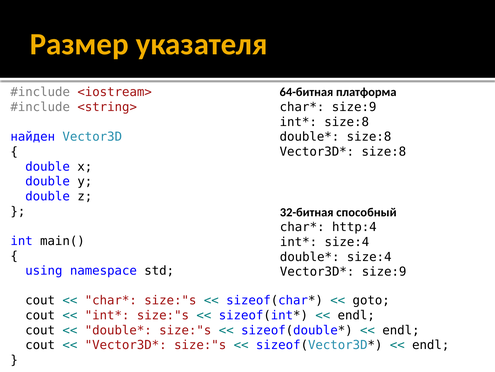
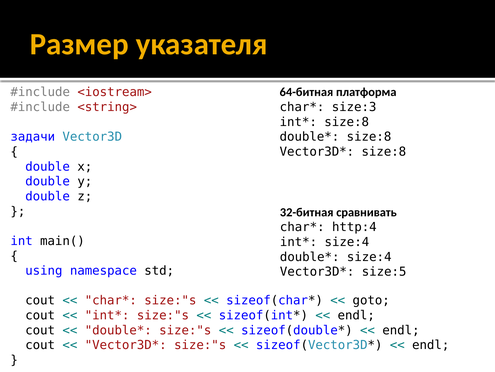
size:9: size:9 -> size:3 (354, 107)
найден: найден -> задачи (33, 137)
способный: способный -> сравнивать (367, 212)
size:9: size:9 -> size:5 (384, 271)
